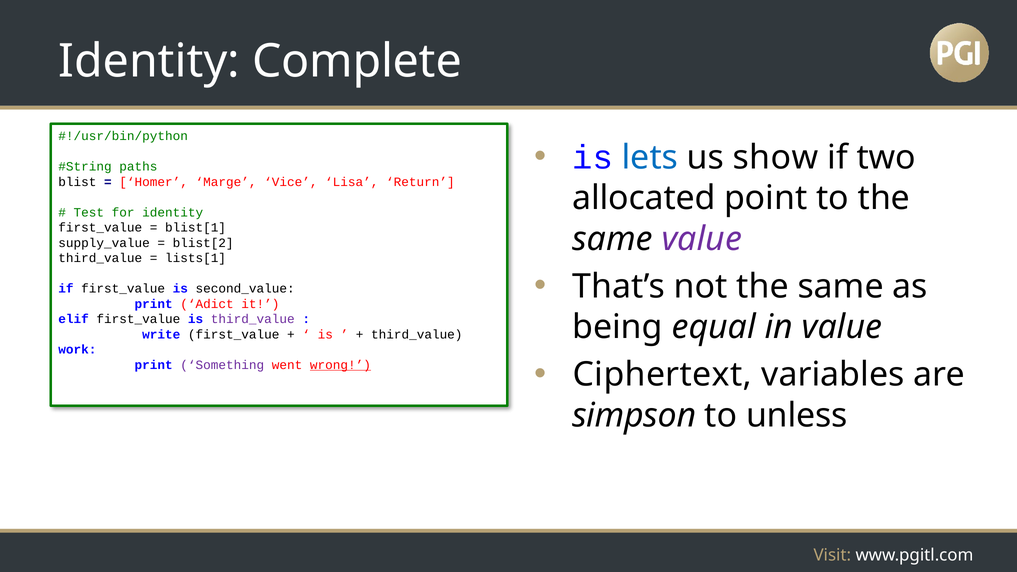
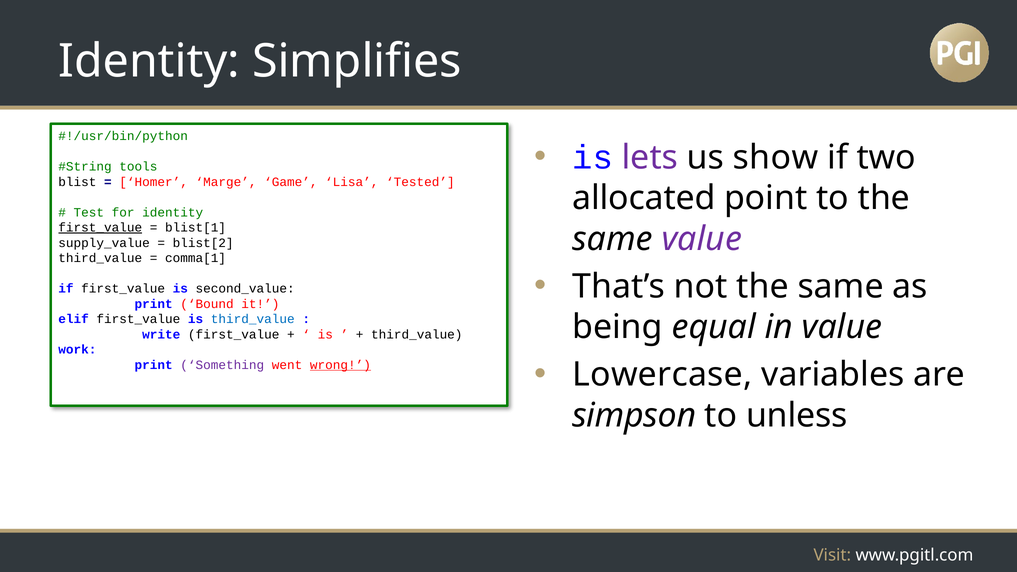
Complete: Complete -> Simplifies (357, 61)
lets colour: blue -> purple (650, 158)
paths: paths -> tools (138, 167)
Vice: Vice -> Game (291, 182)
Return: Return -> Tested (420, 182)
first_value underline: none -> present (100, 228)
lists[1: lists[1 -> comma[1 (196, 258)
Adict: Adict -> Bound (207, 304)
third_value colour: purple -> blue (253, 319)
Ciphertext: Ciphertext -> Lowercase (662, 375)
